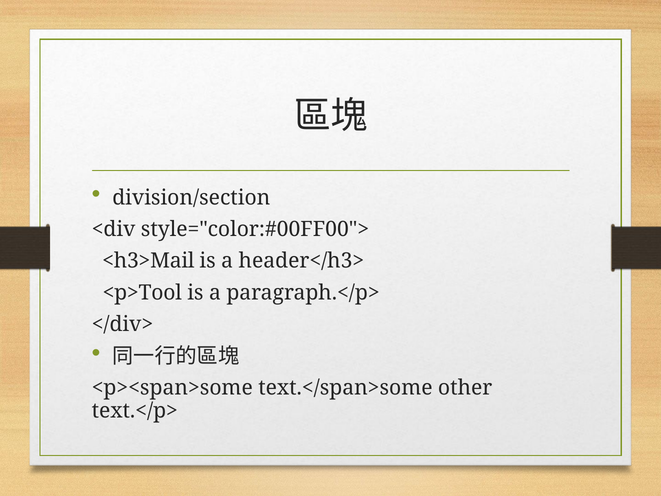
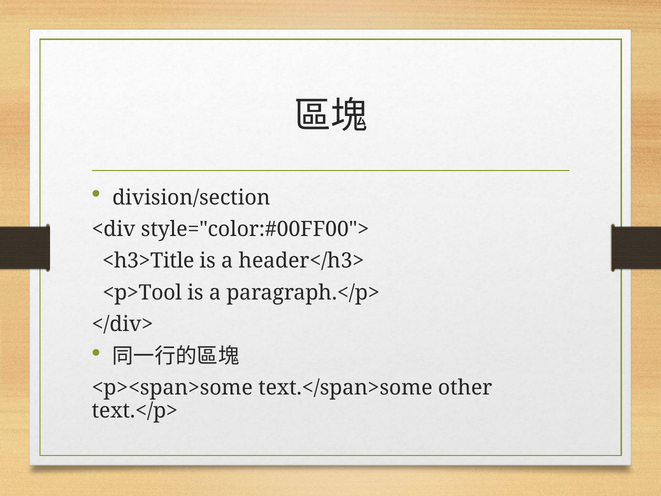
<h3>Mail: <h3>Mail -> <h3>Title (148, 261)
